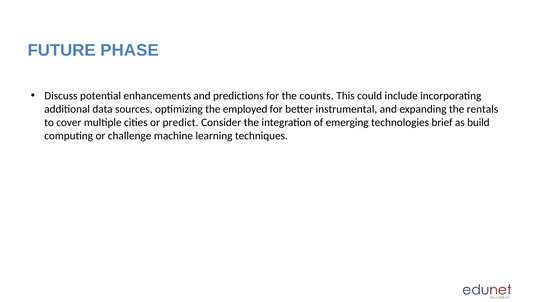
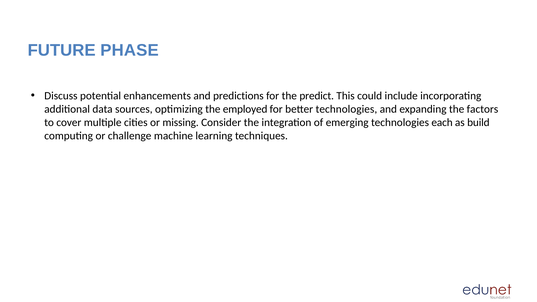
counts: counts -> predict (317, 96)
better instrumental: instrumental -> technologies (346, 109)
rentals: rentals -> factors (482, 109)
predict: predict -> missing (181, 123)
brief: brief -> each (442, 123)
